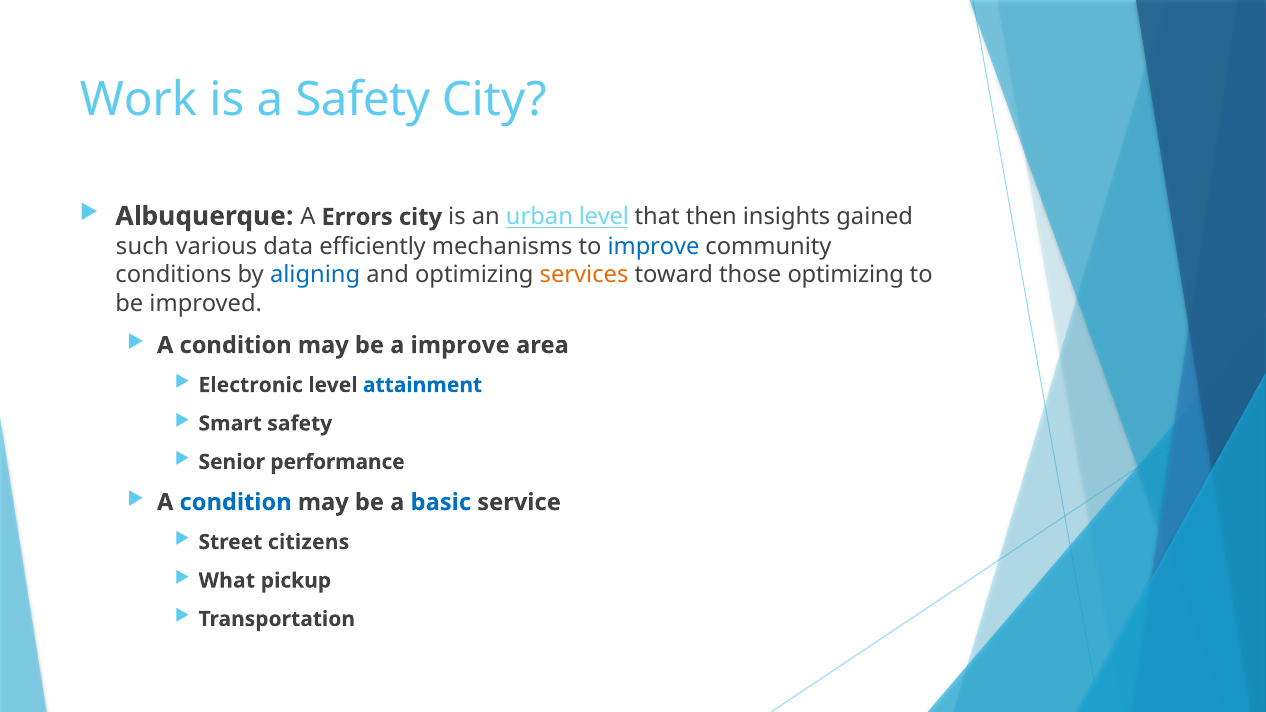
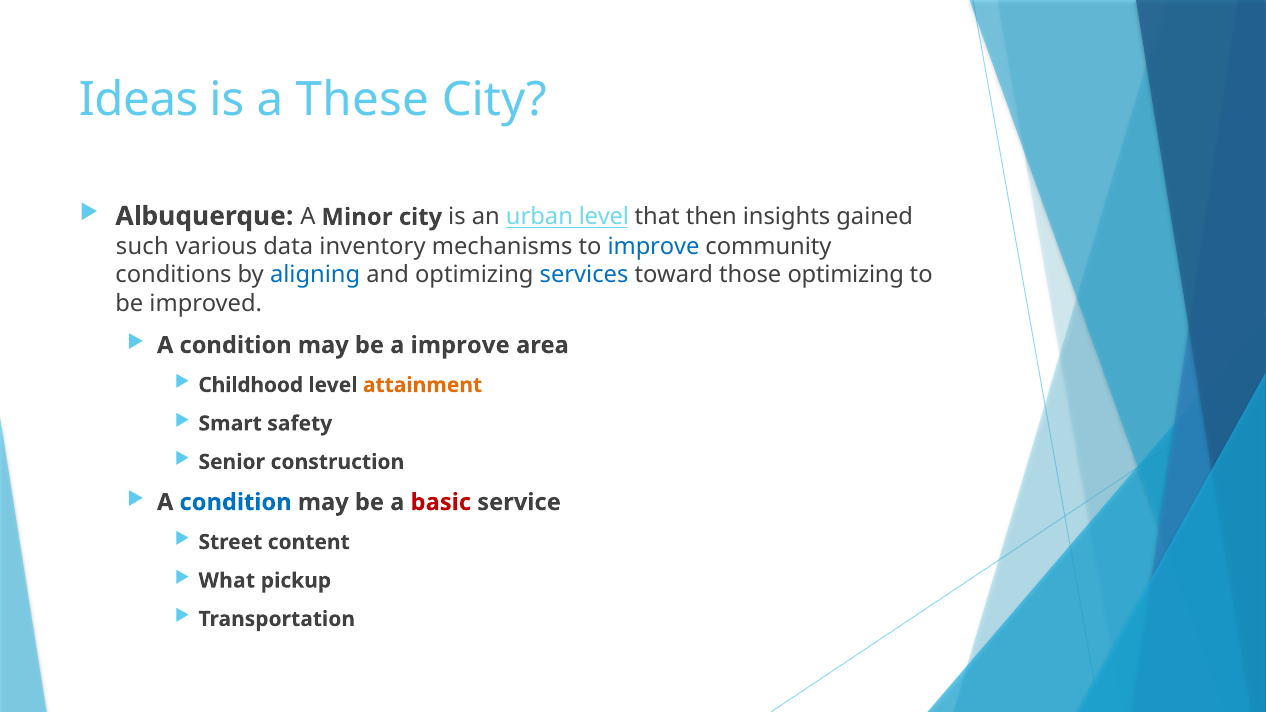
Work: Work -> Ideas (139, 100)
a Safety: Safety -> These (362, 100)
Errors: Errors -> Minor (357, 217)
efficiently: efficiently -> inventory (372, 247)
services colour: orange -> blue (584, 275)
Electronic: Electronic -> Childhood (251, 385)
attainment colour: blue -> orange (423, 385)
performance: performance -> construction (337, 462)
basic colour: blue -> red (441, 502)
citizens: citizens -> content (309, 542)
